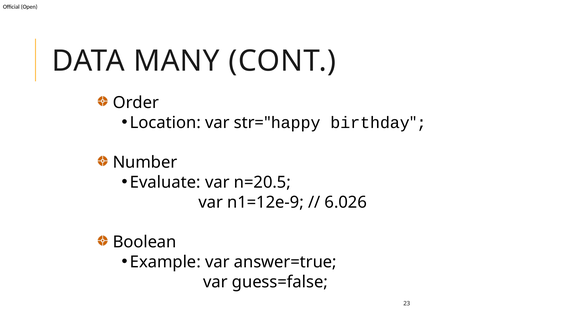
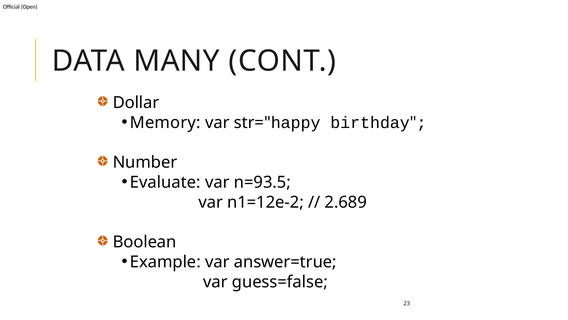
Order: Order -> Dollar (136, 103)
Location: Location -> Memory (165, 122)
n=20.5: n=20.5 -> n=93.5 (262, 182)
n1=12e-9: n1=12e-9 -> n1=12e-2 (265, 202)
6.026: 6.026 -> 2.689 (346, 202)
